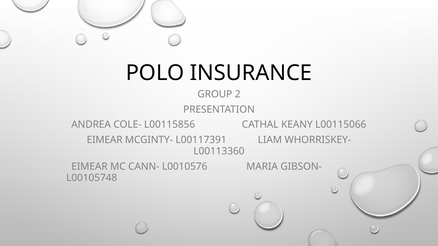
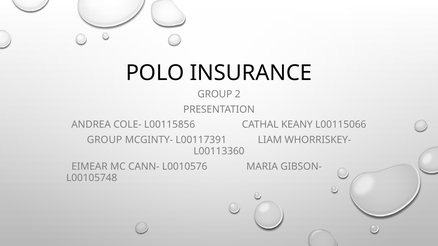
EIMEAR: EIMEAR -> GROUP (105, 140)
